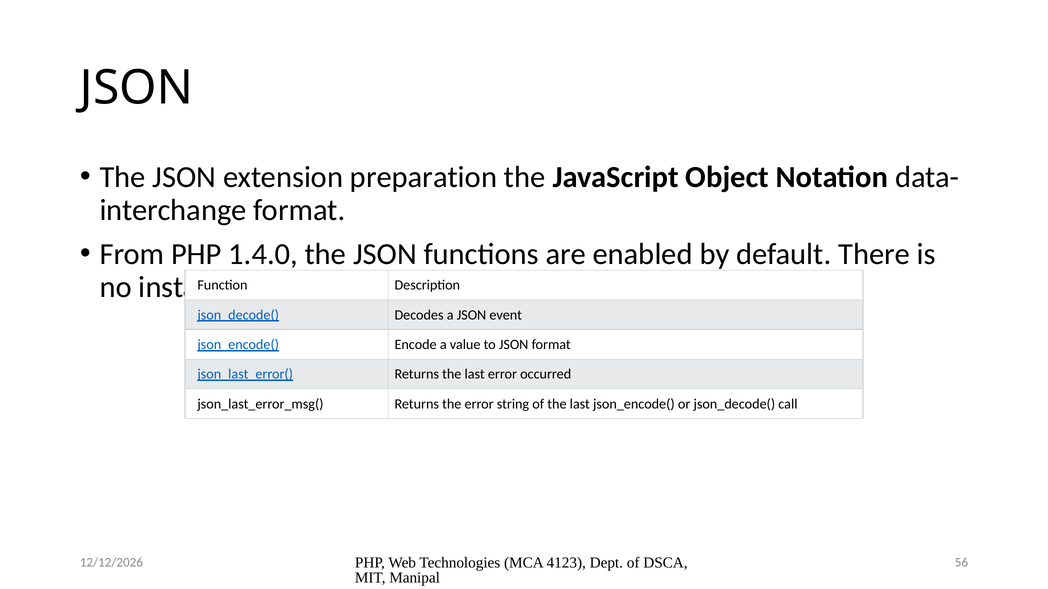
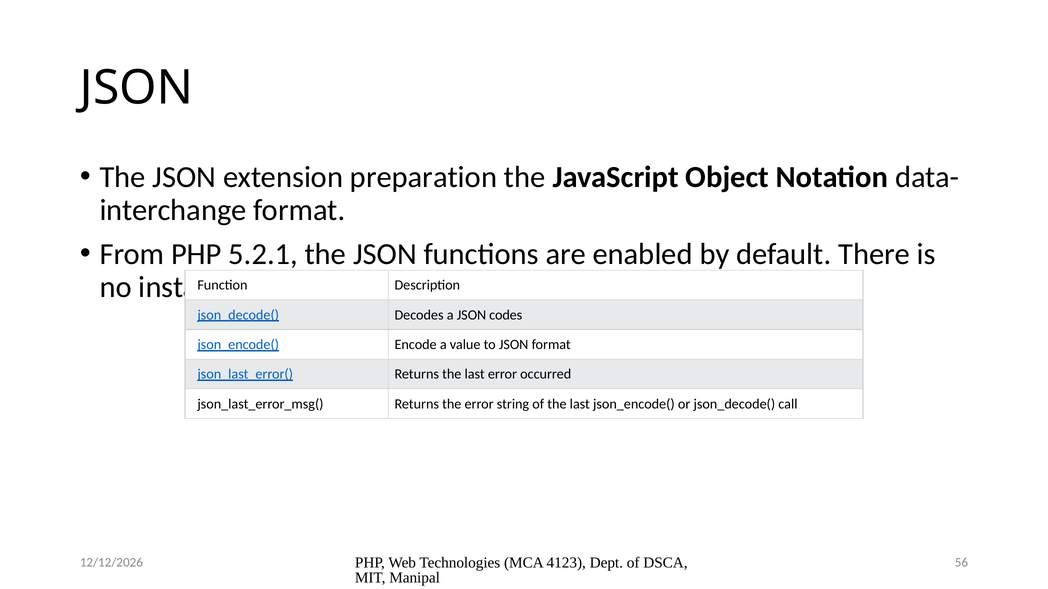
1.4.0: 1.4.0 -> 5.2.1 (263, 254)
event: event -> codes (506, 315)
